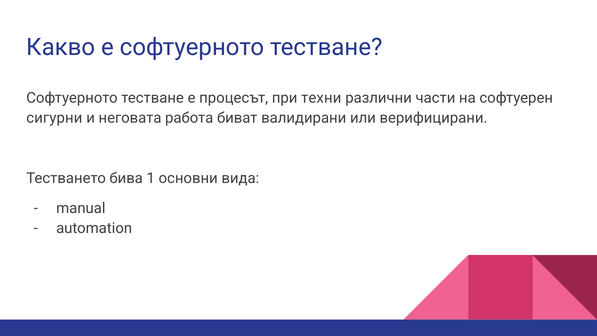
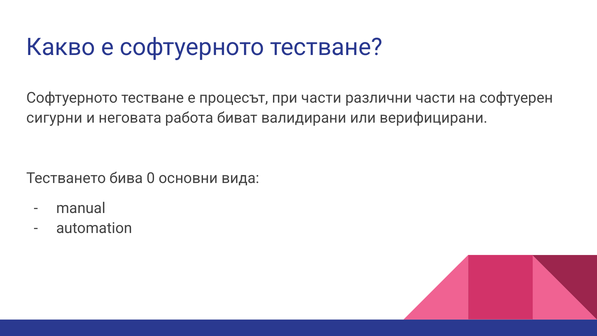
при техни: техни -> части (321, 98)
1: 1 -> 0 (151, 178)
